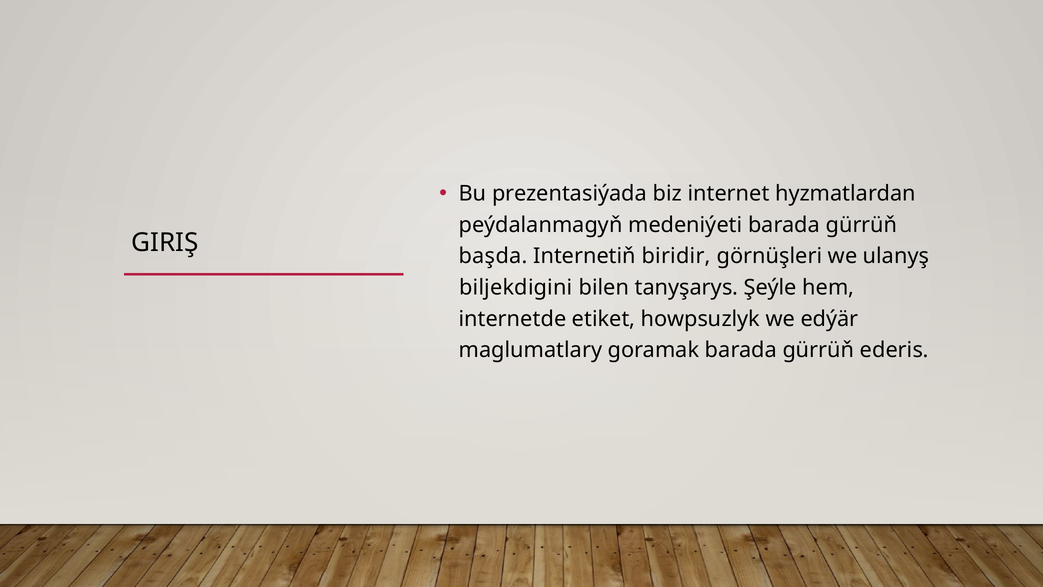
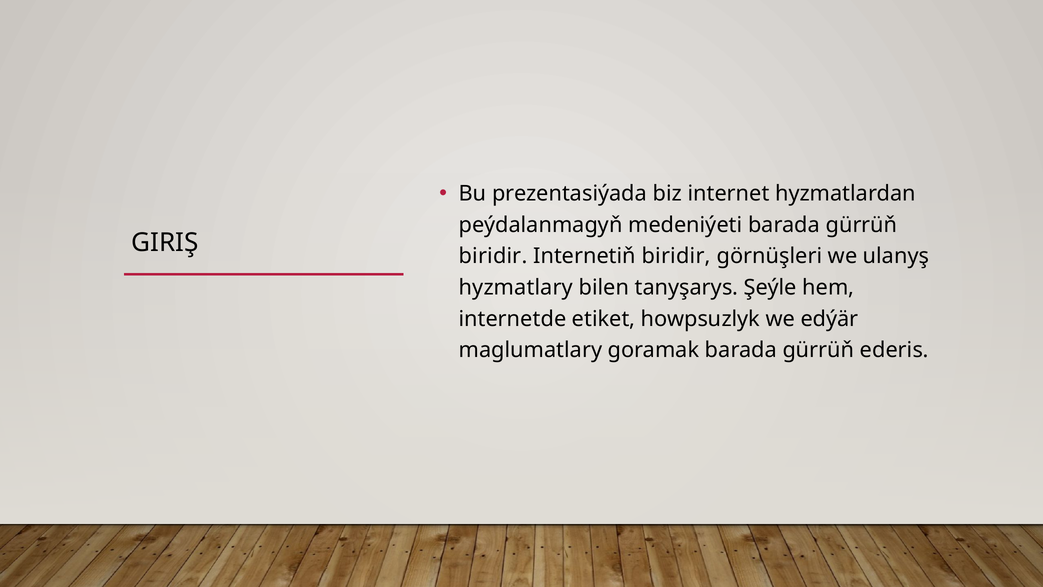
başda: başda -> biridir (493, 256)
biljekdigini: biljekdigini -> hyzmatlary (516, 287)
